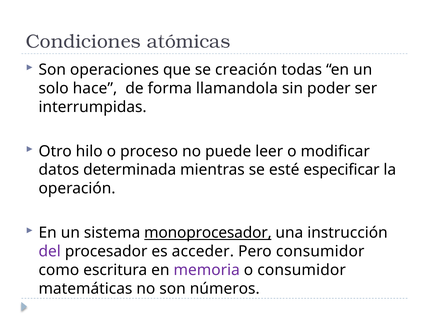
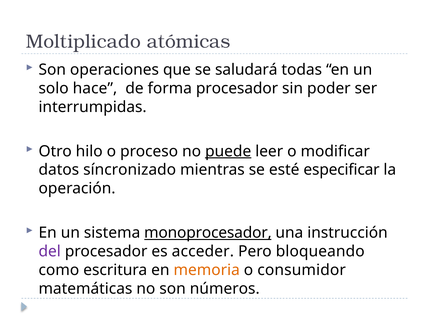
Condiciones: Condiciones -> Moltiplicado (83, 41)
creación: creación -> saludará (246, 70)
forma llamandola: llamandola -> procesador (237, 88)
puede underline: none -> present (228, 151)
determinada: determinada -> síncronizado (130, 170)
Pero consumidor: consumidor -> bloqueando (320, 251)
memoria colour: purple -> orange (207, 270)
